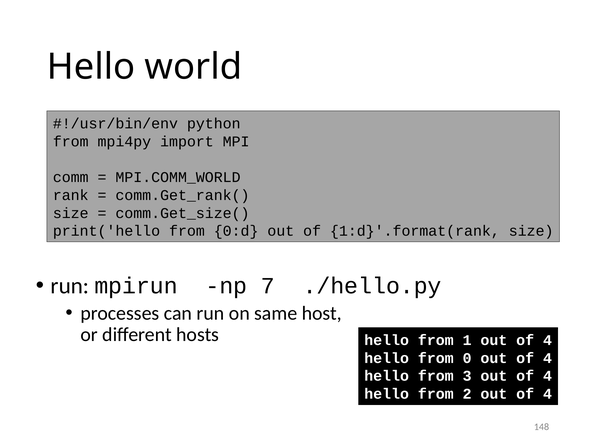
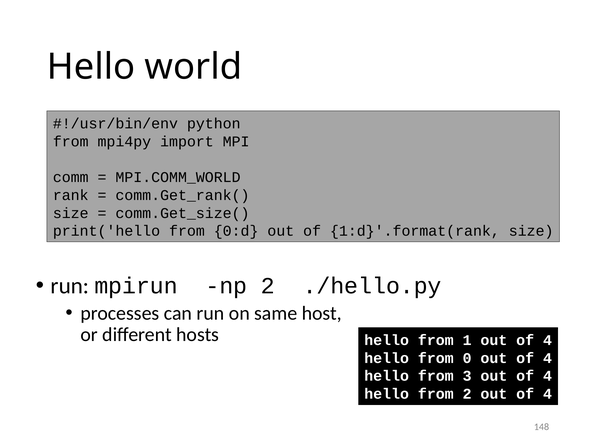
np 7: 7 -> 2 (268, 286)
